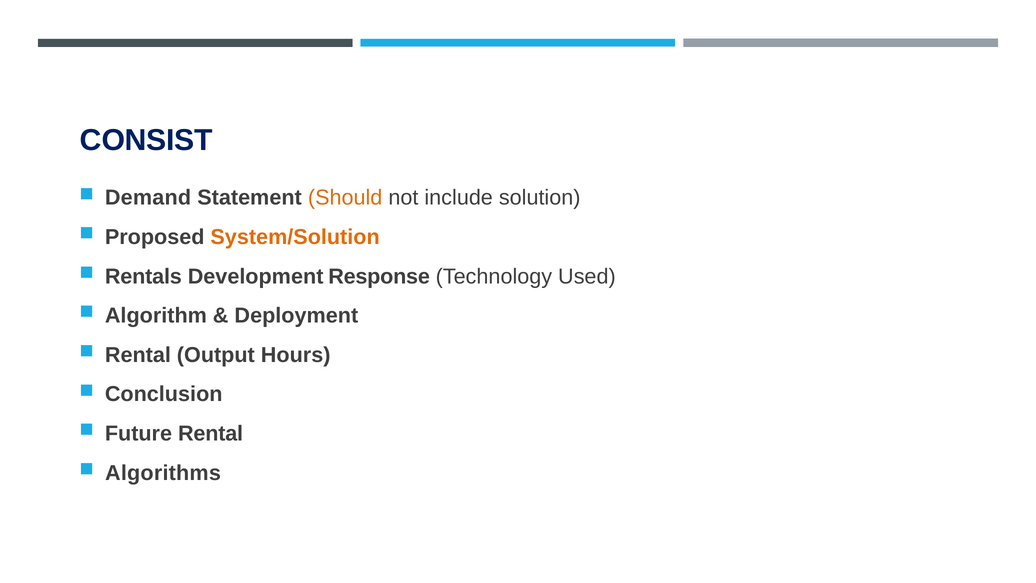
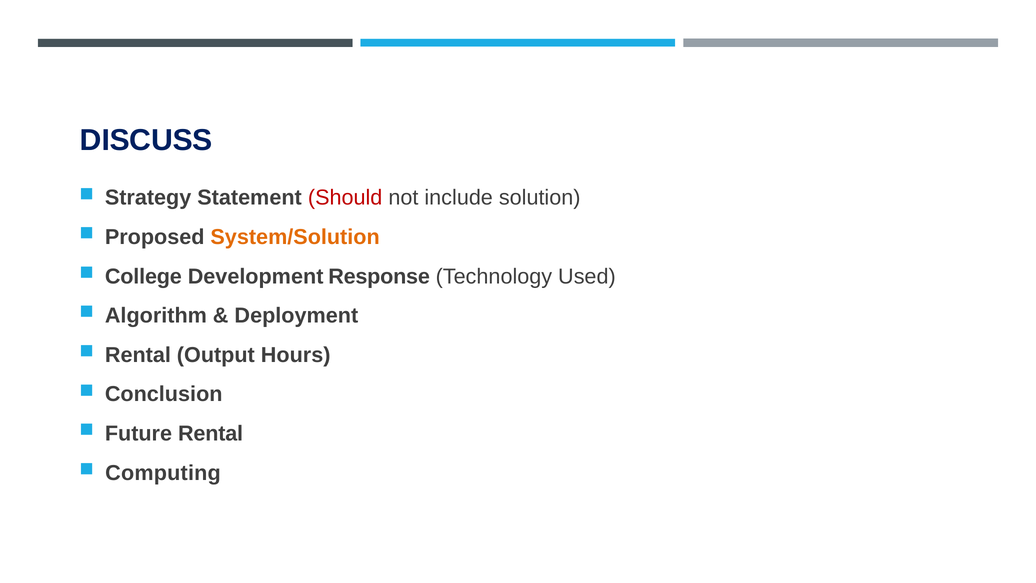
CONSIST: CONSIST -> DISCUSS (146, 140)
Demand: Demand -> Strategy (148, 198)
Should colour: orange -> red (345, 198)
Rentals: Rentals -> College (143, 276)
Algorithms: Algorithms -> Computing (163, 473)
